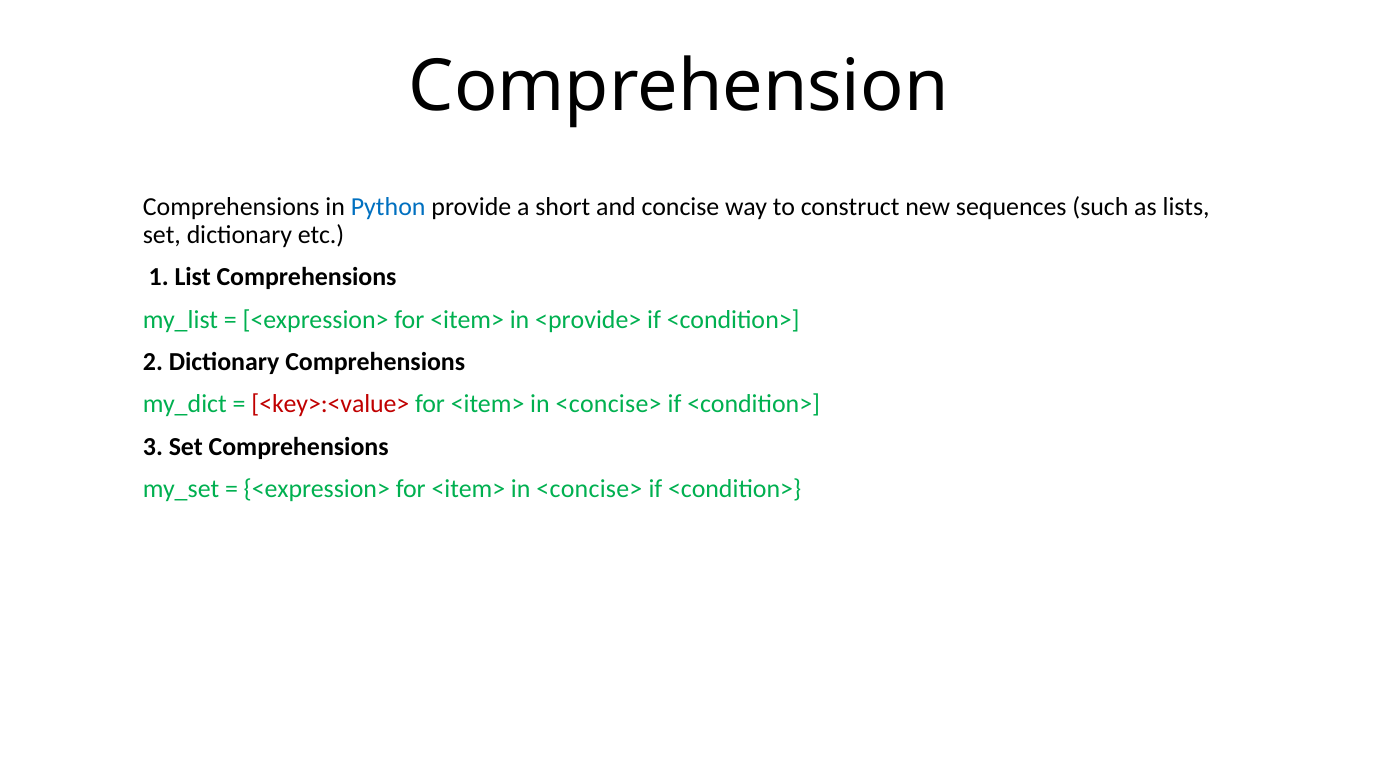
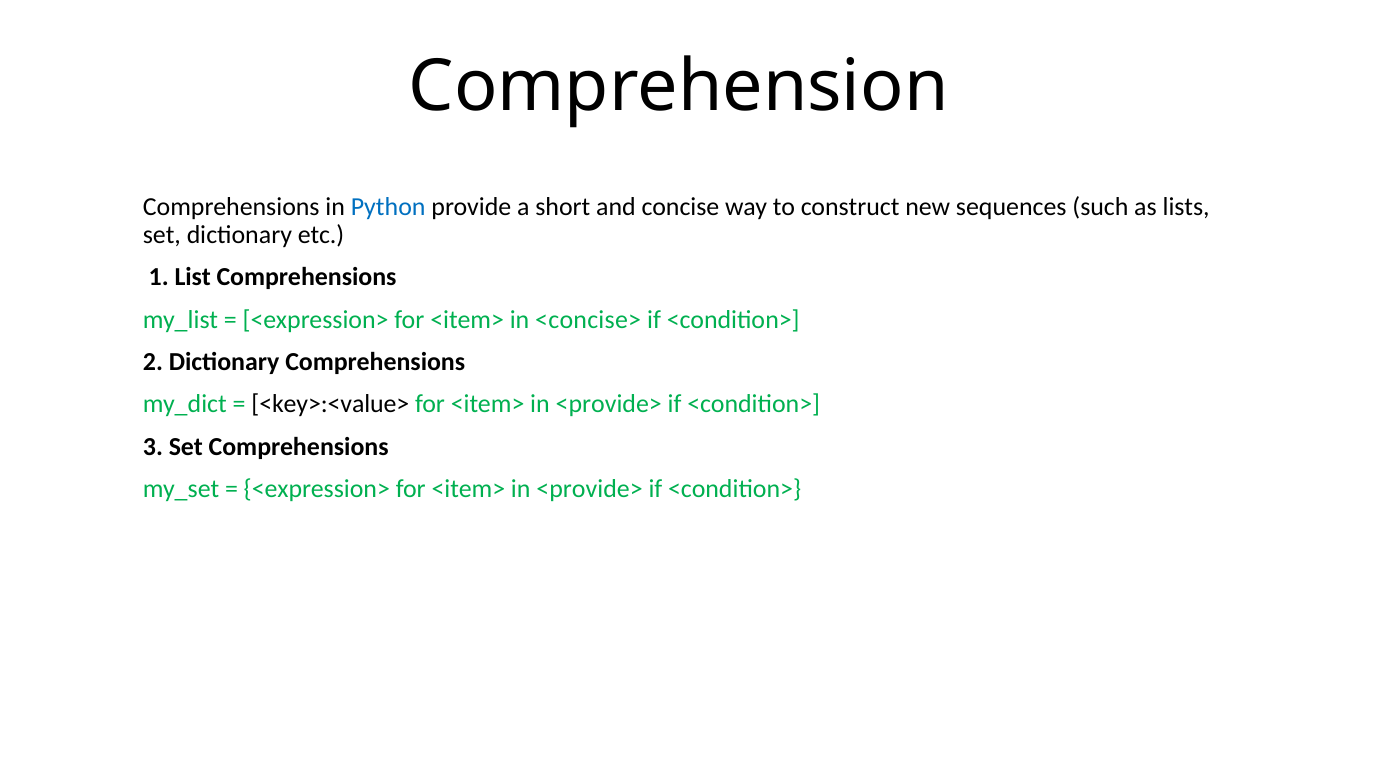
<provide>: <provide> -> <concise> (588, 320)
<key>:<value> colour: red -> black (330, 404)
<concise>: <concise> -> <provide> (609, 404)
<concise>: <concise> -> <provide> (590, 489)
